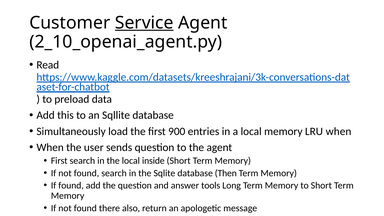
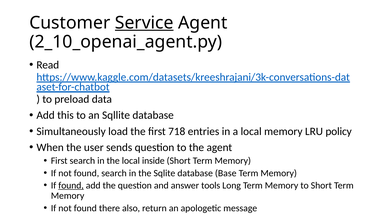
900: 900 -> 718 (177, 131)
LRU when: when -> policy (339, 131)
Then: Then -> Base (226, 173)
found underline: none -> present (71, 185)
